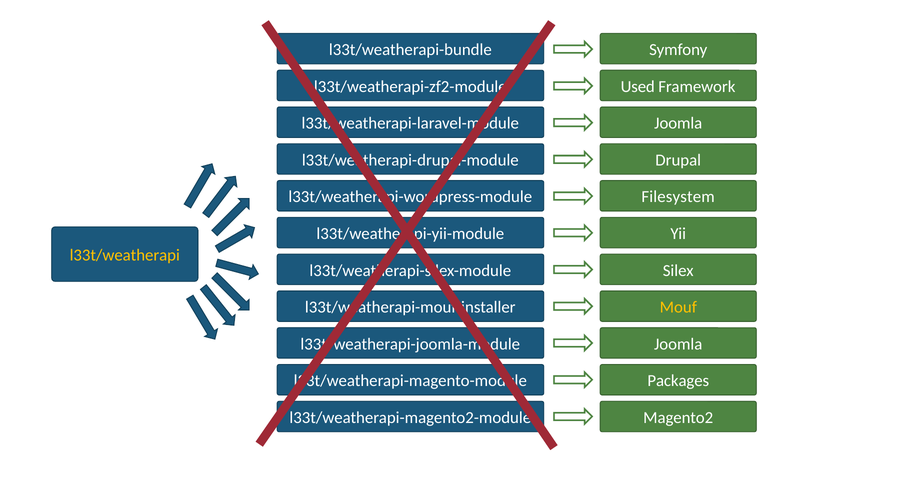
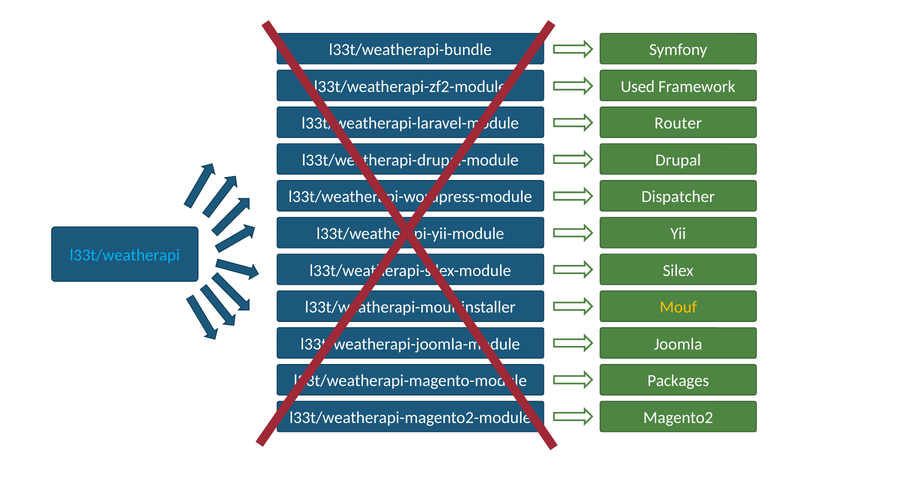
Joomla: Joomla -> Router (678, 124)
Filesystem: Filesystem -> Dispatcher (678, 197)
l33t/weatherapi colour: yellow -> light blue (125, 256)
